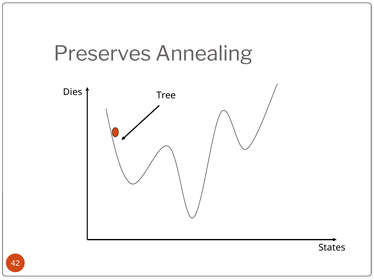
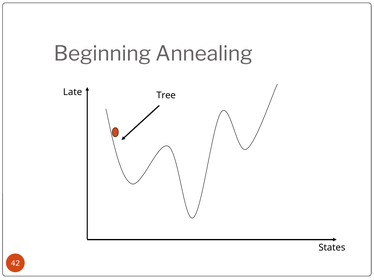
Preserves: Preserves -> Beginning (102, 54)
Dies: Dies -> Late (73, 92)
